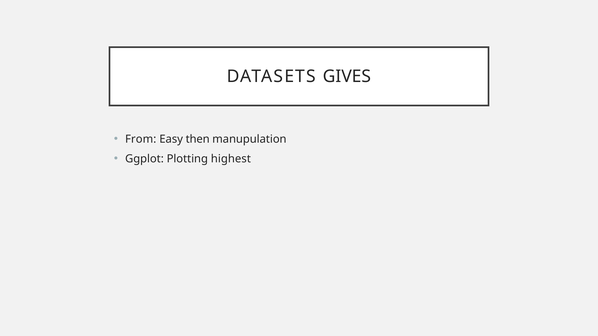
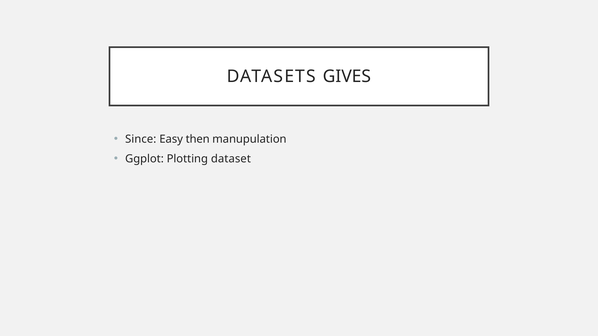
From: From -> Since (141, 139)
highest: highest -> dataset (231, 159)
